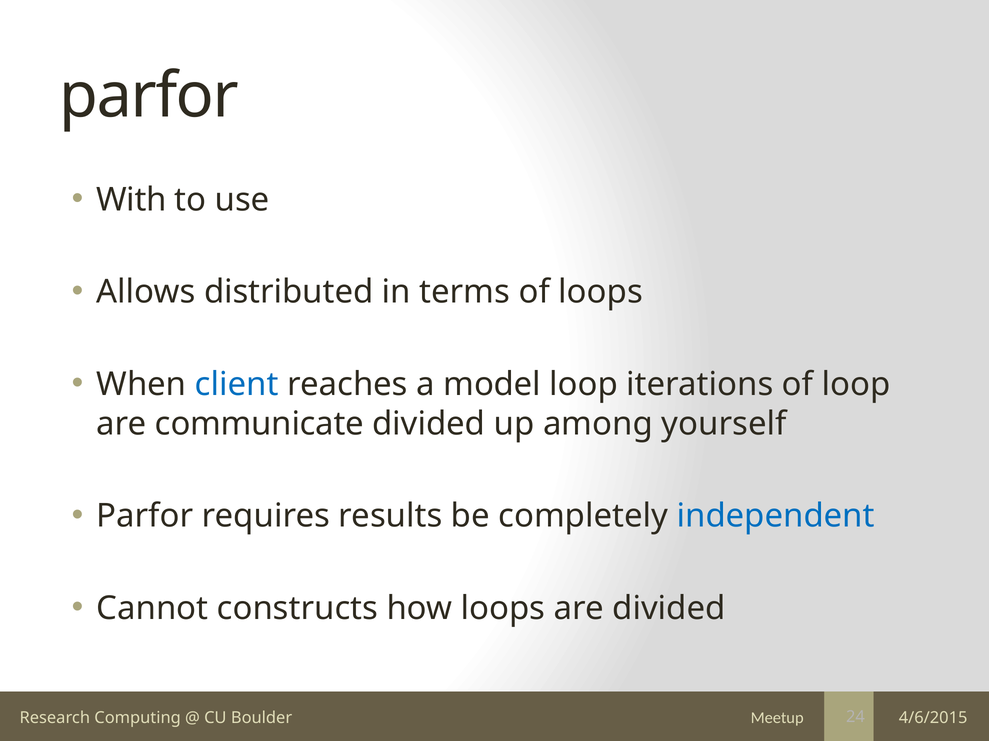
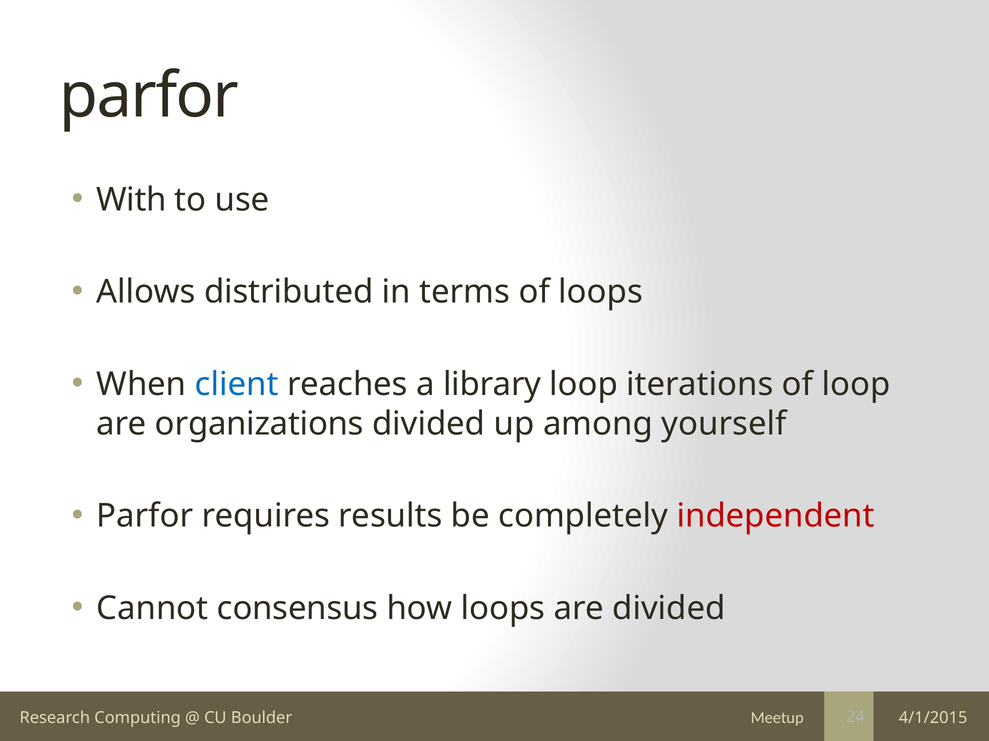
model: model -> library (492, 385)
communicate: communicate -> organizations (259, 424)
independent colour: blue -> red (776, 517)
constructs: constructs -> consensus (298, 609)
4/6/2015: 4/6/2015 -> 4/1/2015 (933, 719)
